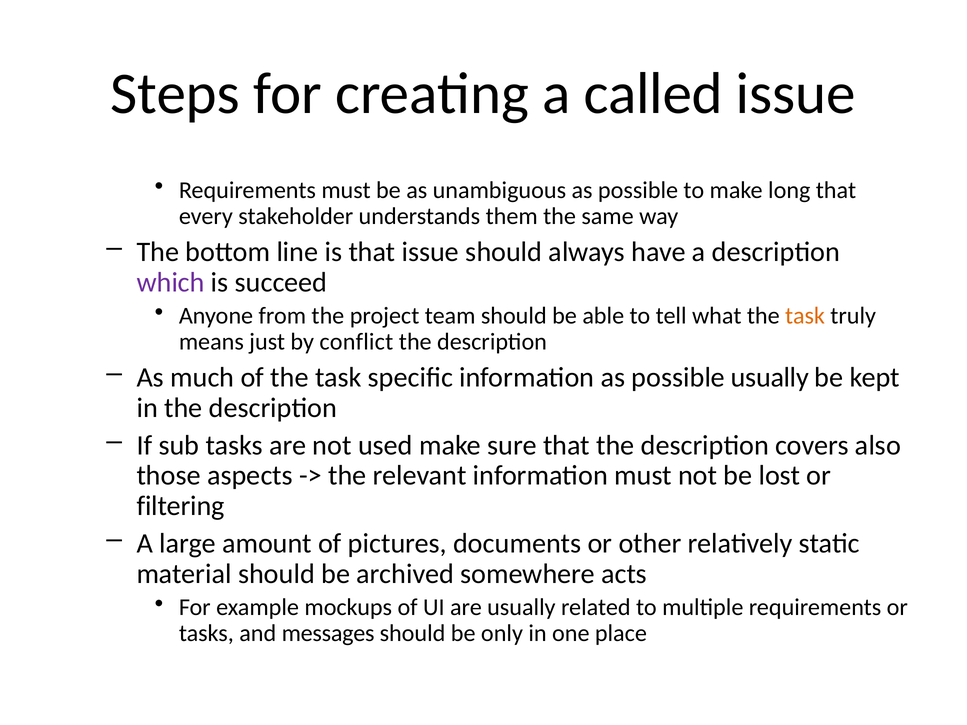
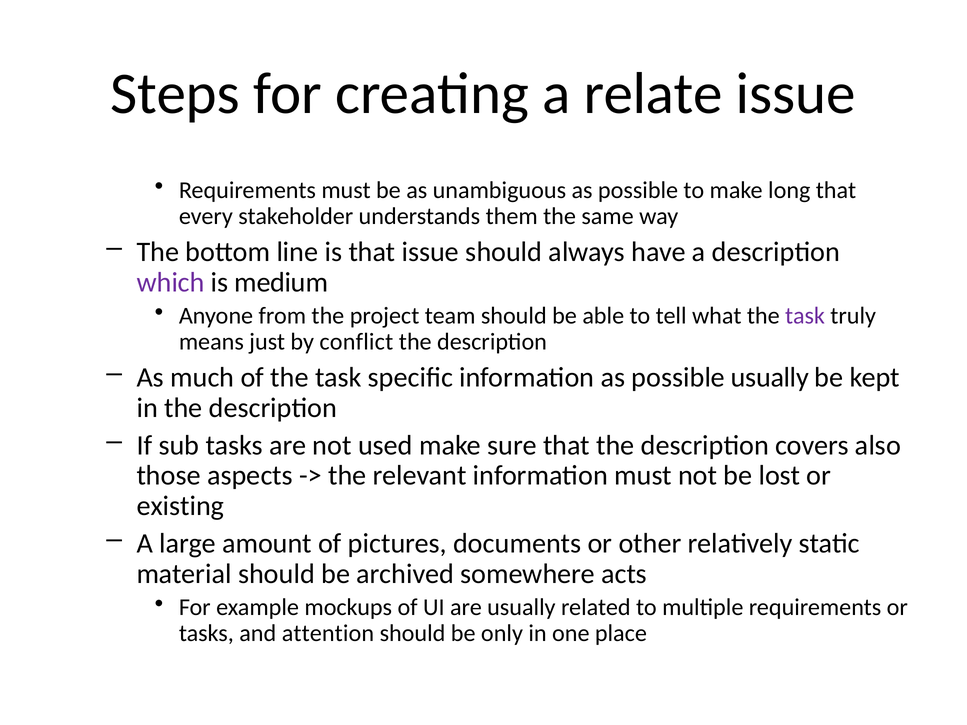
called: called -> relate (653, 94)
succeed: succeed -> medium (281, 282)
task colour: orange -> purple (805, 316)
filtering: filtering -> existing (180, 506)
messages: messages -> attention (328, 634)
